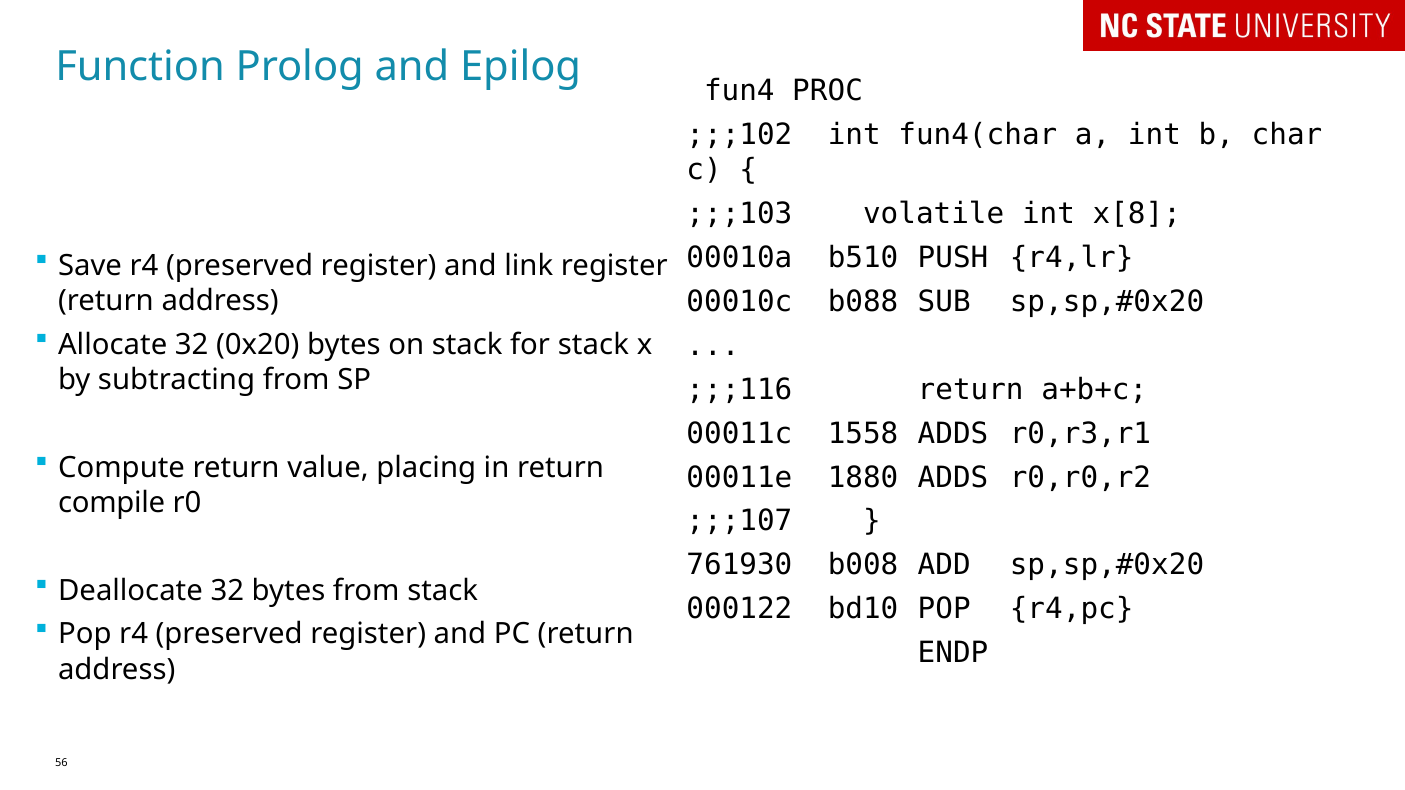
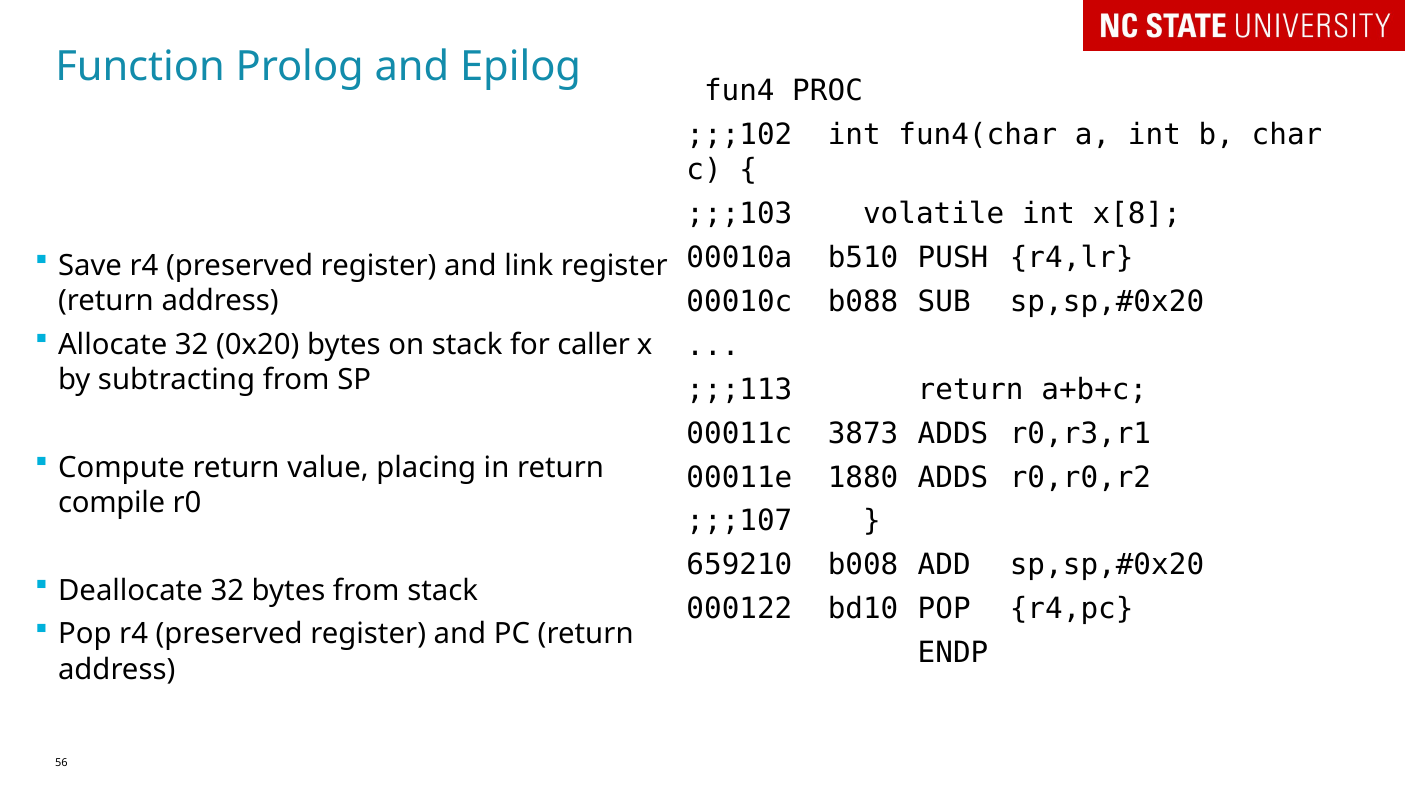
for stack: stack -> caller (594, 345)
;;;116: ;;;116 -> ;;;113 (739, 390)
1558: 1558 -> 3873 (863, 434)
761930: 761930 -> 659210 (739, 565)
